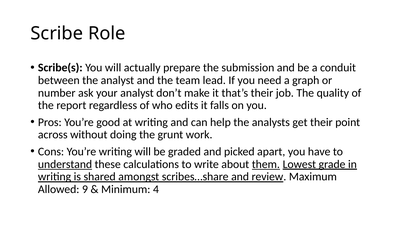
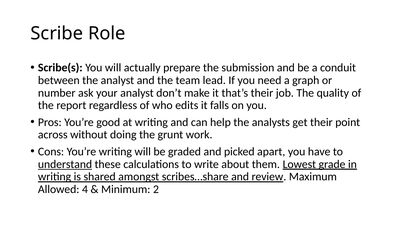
them underline: present -> none (266, 164)
9: 9 -> 4 (85, 189)
4: 4 -> 2 (156, 189)
